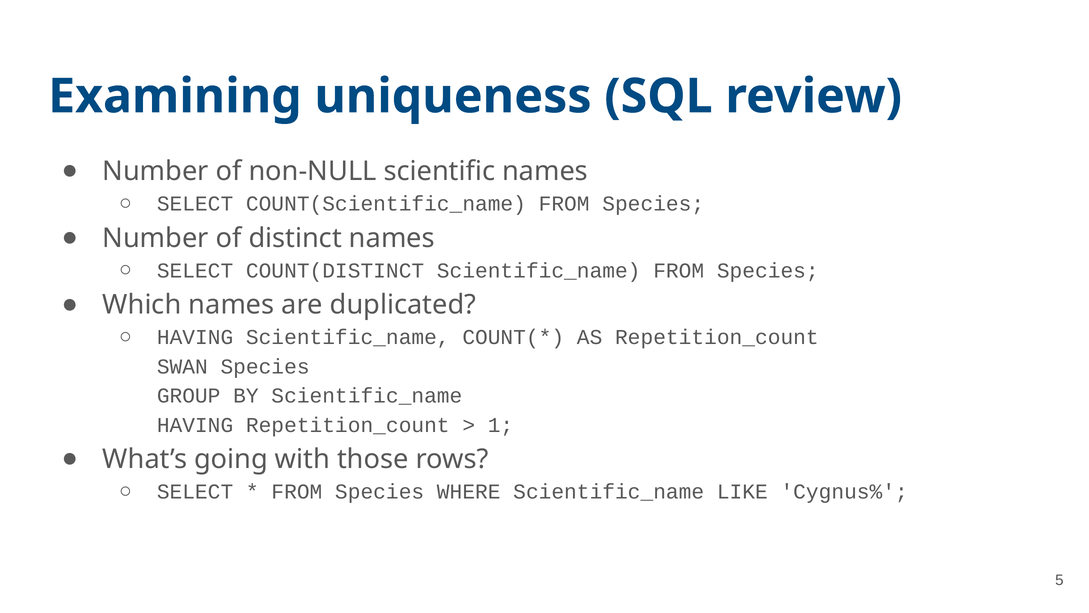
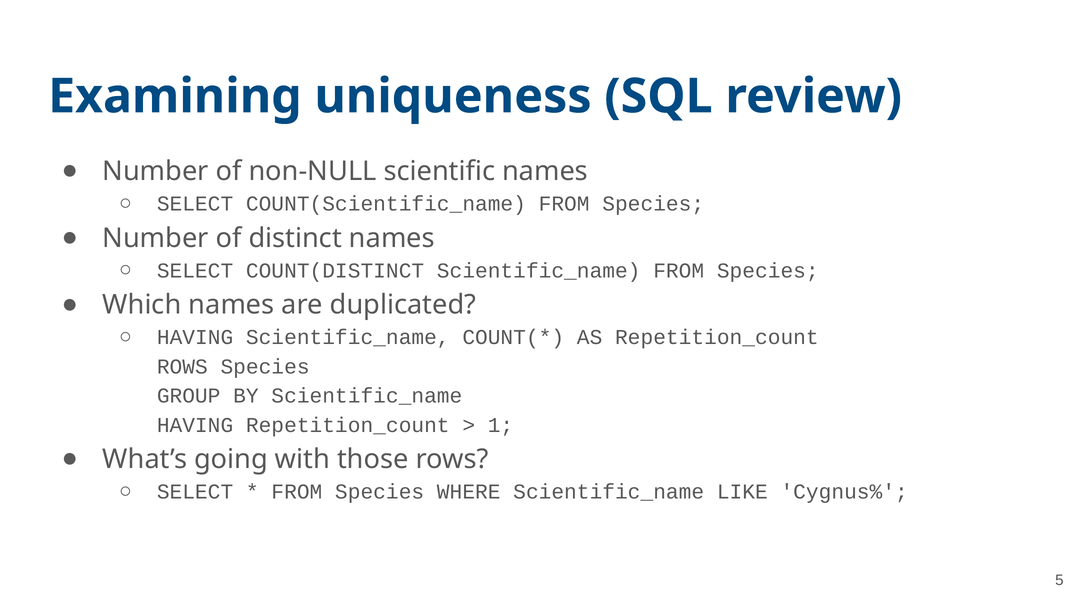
SWAN: SWAN -> ROWS (182, 366)
